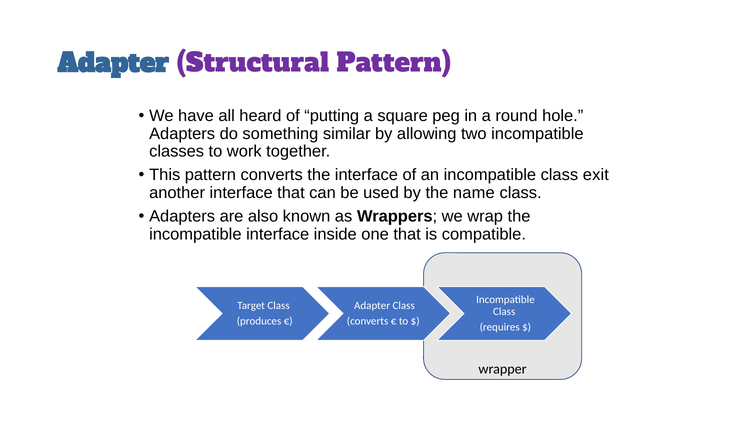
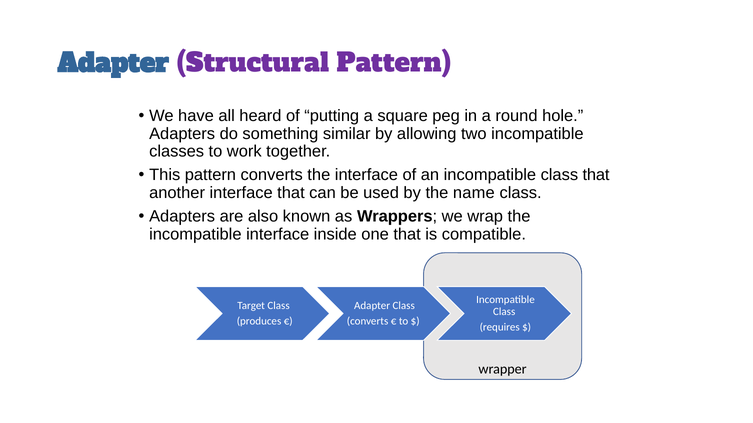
class exit: exit -> that (596, 175)
